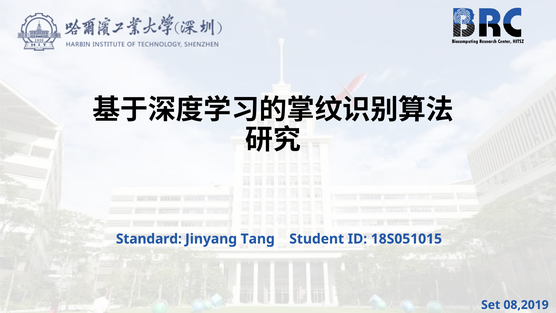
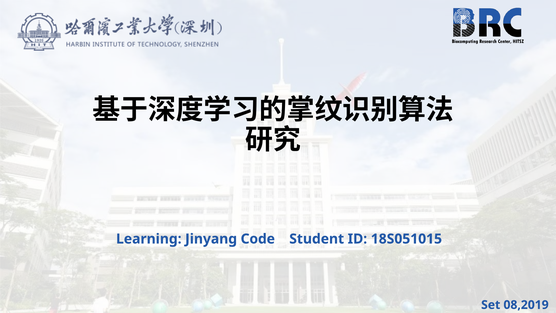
Standard: Standard -> Learning (149, 239)
Tang: Tang -> Code (258, 239)
